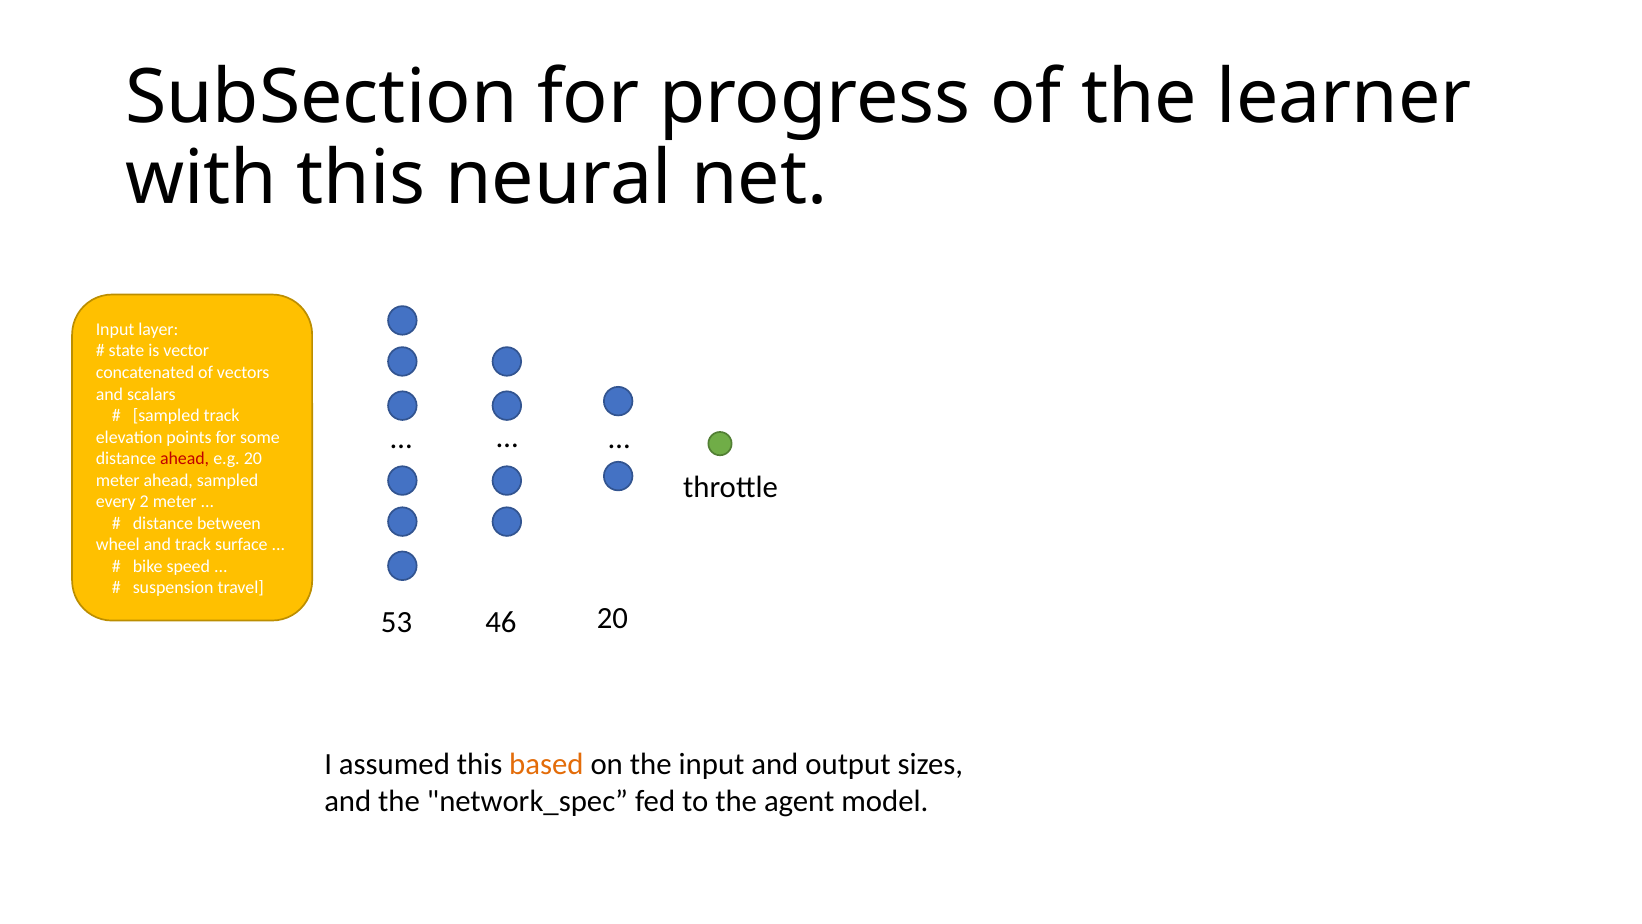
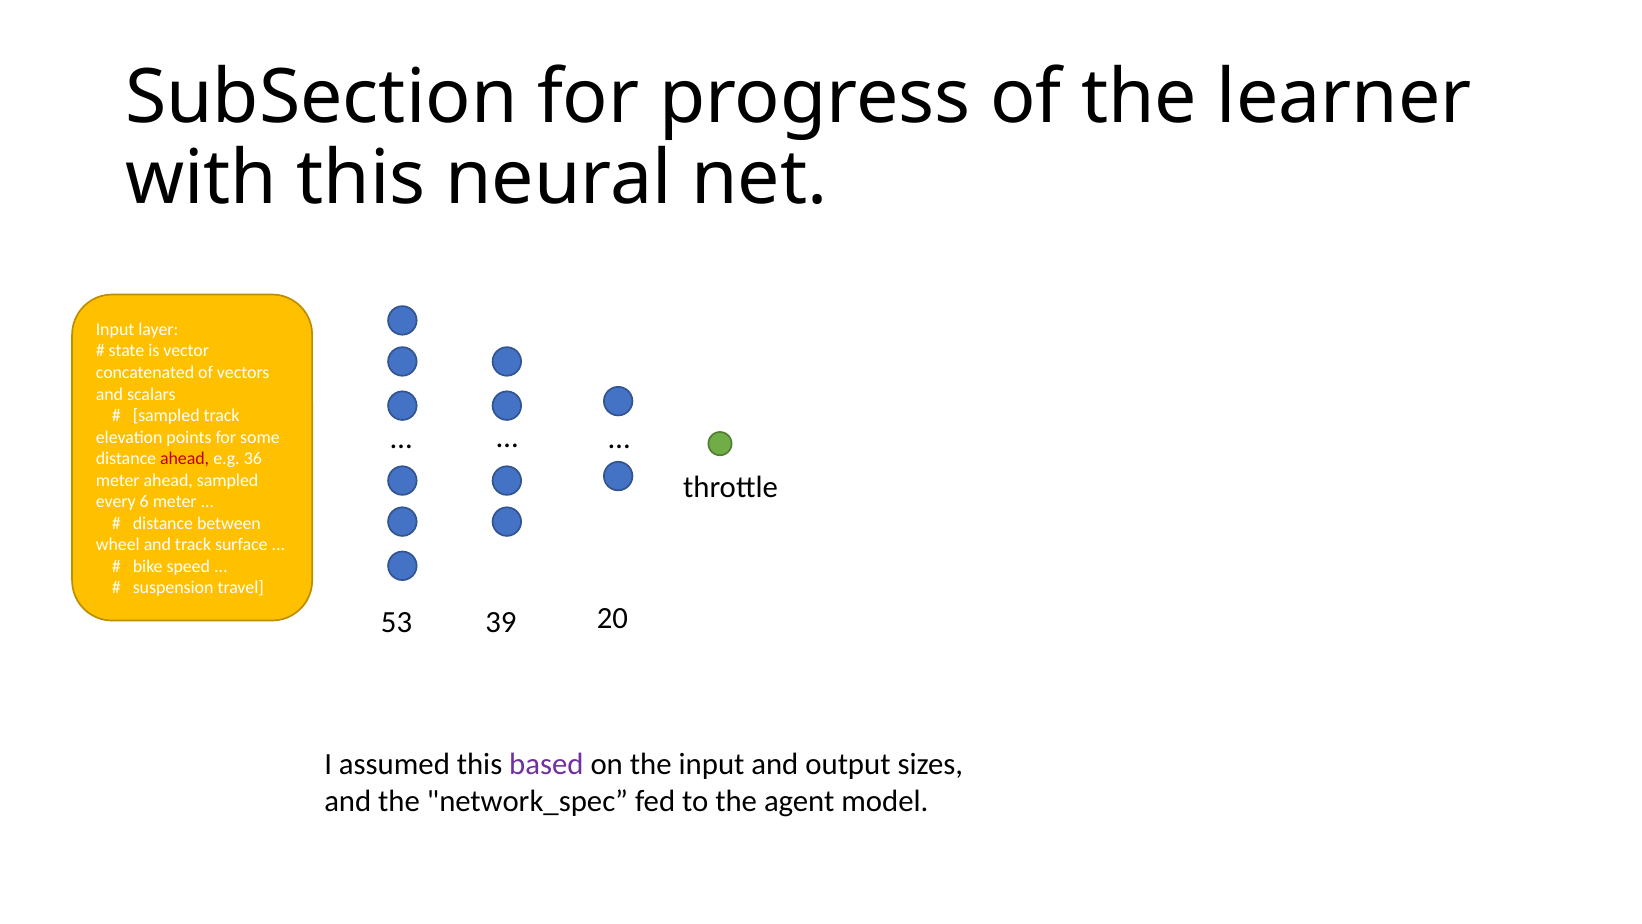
e.g 20: 20 -> 36 (253, 459)
2: 2 -> 6 (144, 502)
46: 46 -> 39 (501, 622)
based colour: orange -> purple (546, 765)
